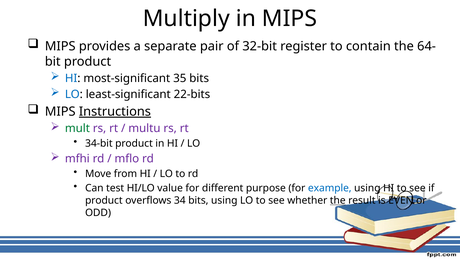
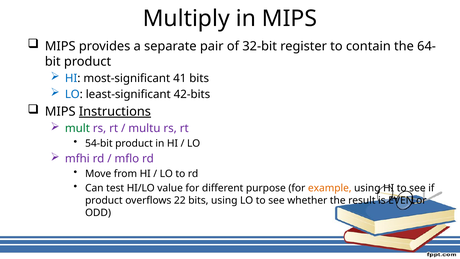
35: 35 -> 41 (180, 78)
22-bits: 22-bits -> 42-bits (192, 94)
34-bit: 34-bit -> 54-bit (99, 143)
example colour: blue -> orange (330, 188)
34: 34 -> 22 (180, 200)
the underline: present -> none (338, 200)
